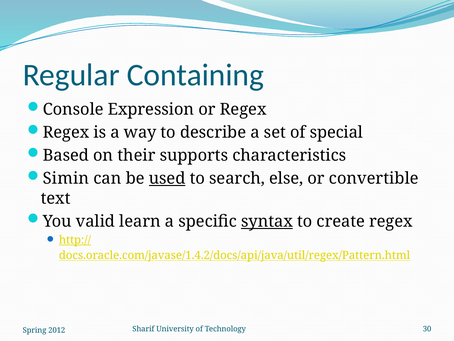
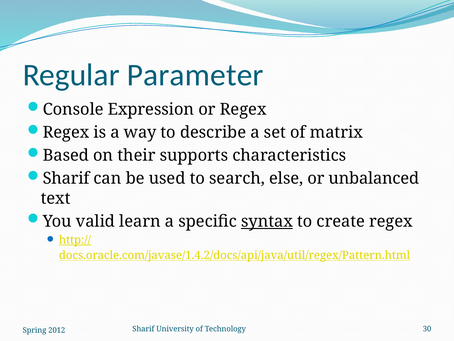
Containing: Containing -> Parameter (195, 75)
special: special -> matrix (336, 132)
Simin: Simin -> Sharif (66, 178)
used underline: present -> none (167, 178)
convertible: convertible -> unbalanced (374, 178)
